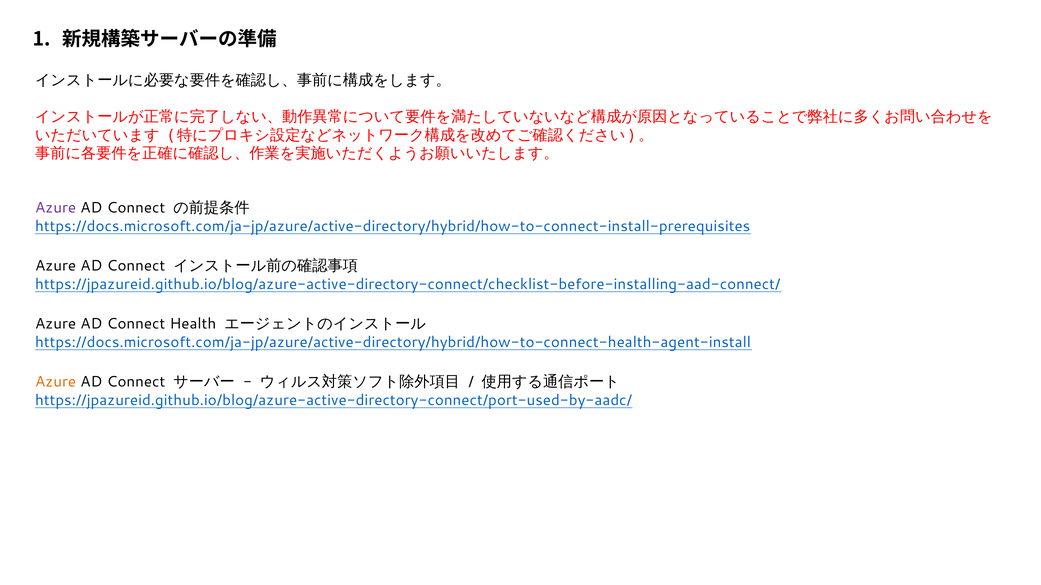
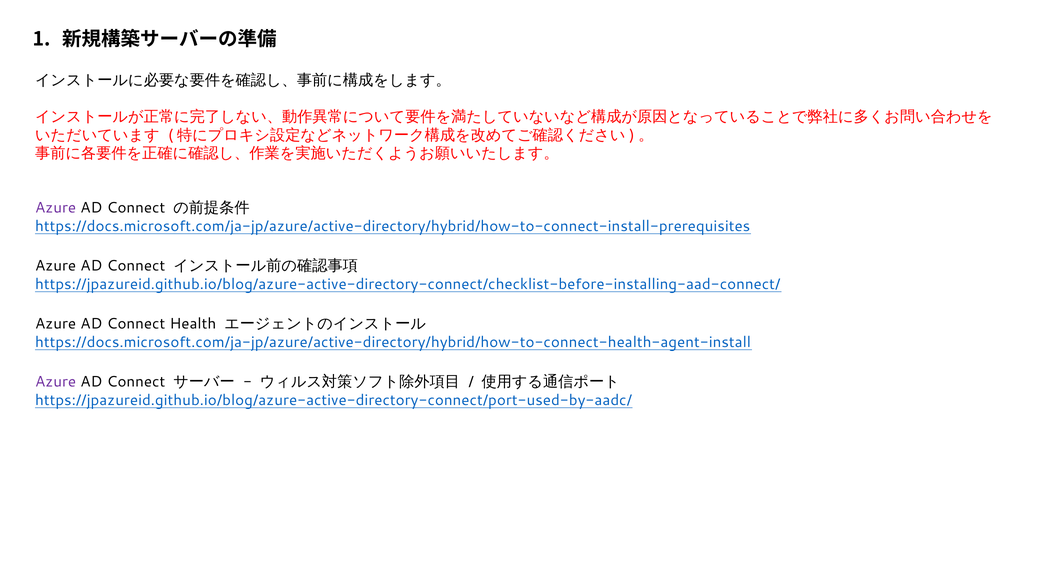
Azure colour: orange -> purple (56, 382)
